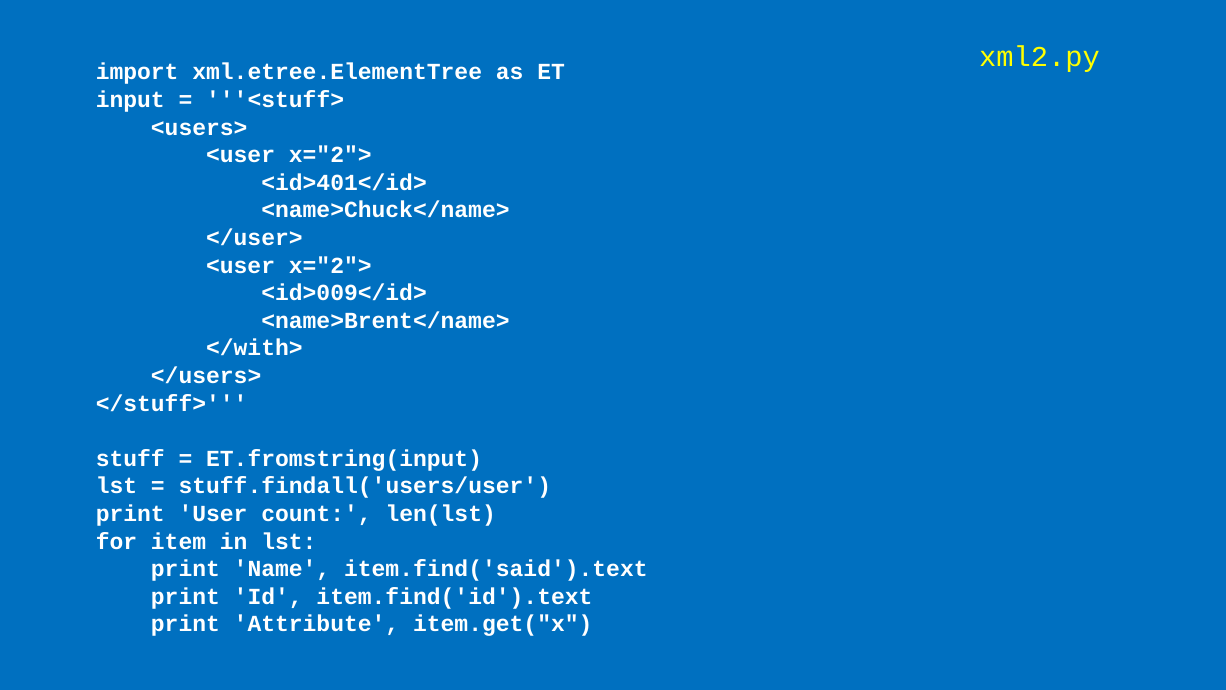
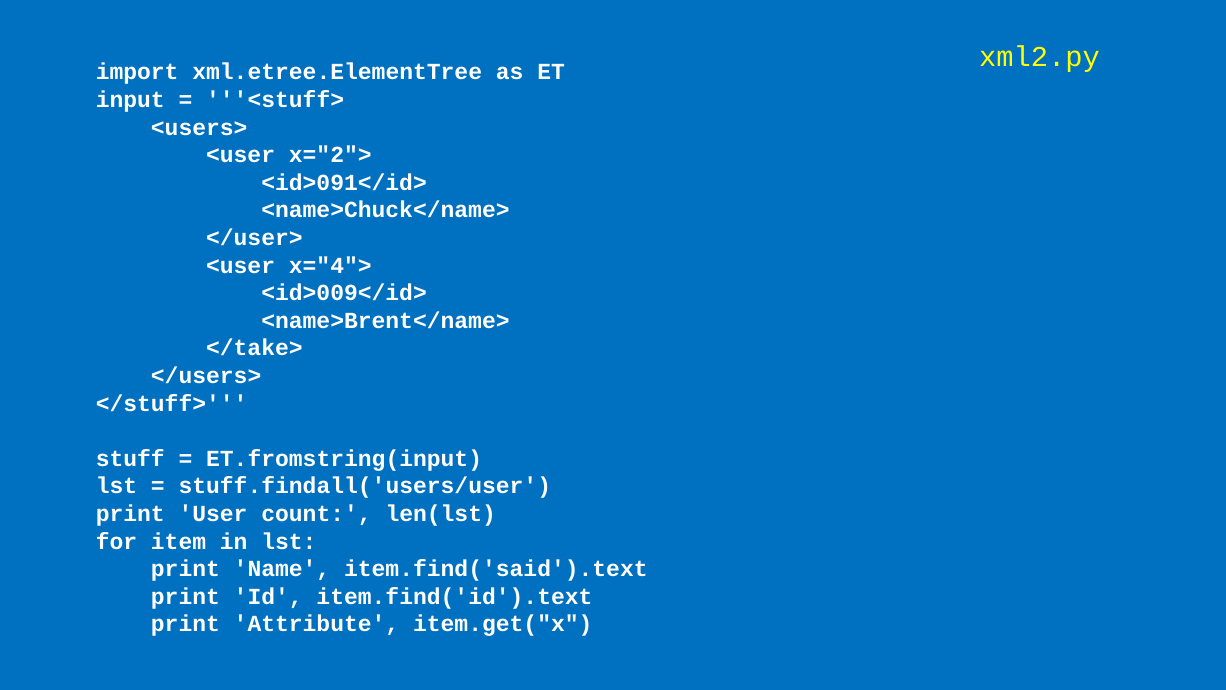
<id>401</id>: <id>401</id> -> <id>091</id> (344, 183)
x="2">: x="2"> -> x="4"> (330, 265)
</with>: </with> -> </take> (254, 348)
